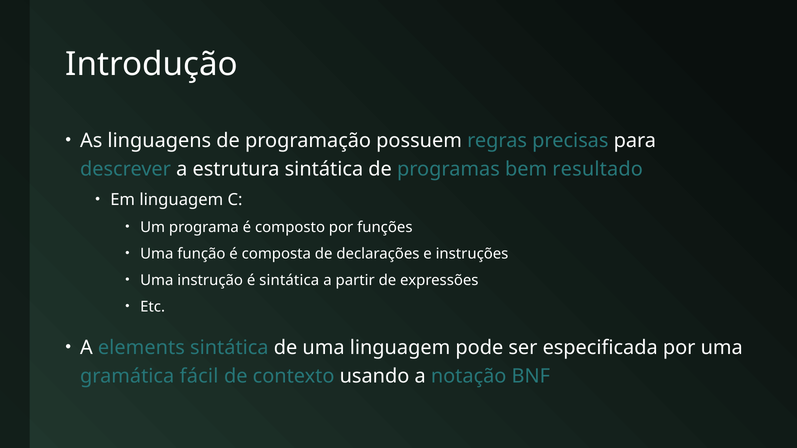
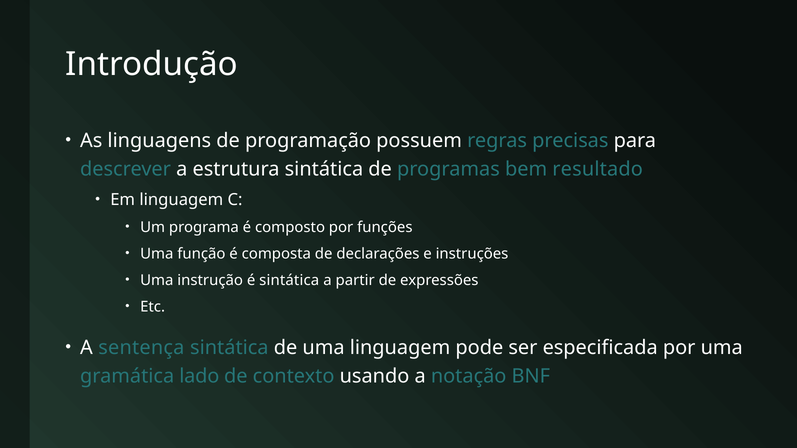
elements: elements -> sentença (141, 348)
fácil: fácil -> lado (199, 377)
